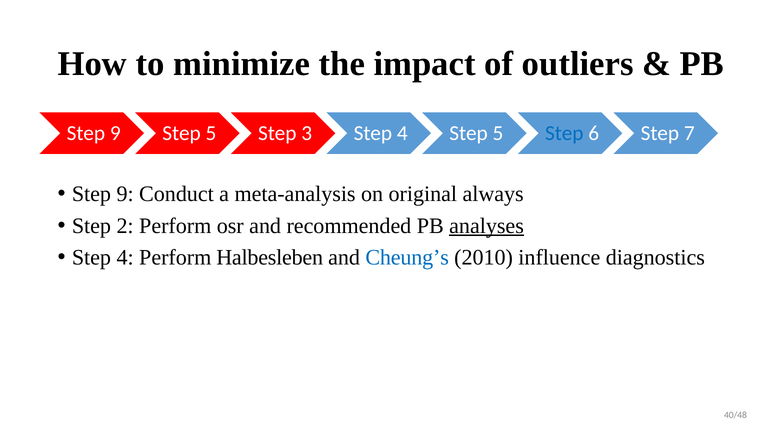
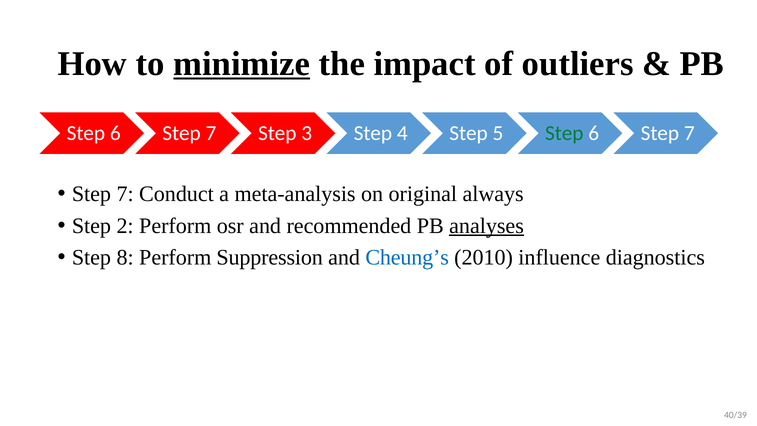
minimize underline: none -> present (242, 64)
9: 9 -> 6 (115, 133)
5: 5 -> 7 (211, 133)
Step colour: blue -> green (564, 133)
9: 9 -> 7 (125, 194)
4: 4 -> 8 (125, 257)
Halbesleben: Halbesleben -> Suppression (270, 257)
40/48: 40/48 -> 40/39 (735, 415)
